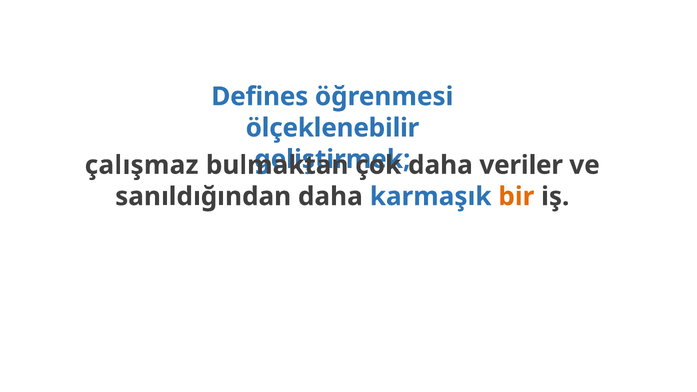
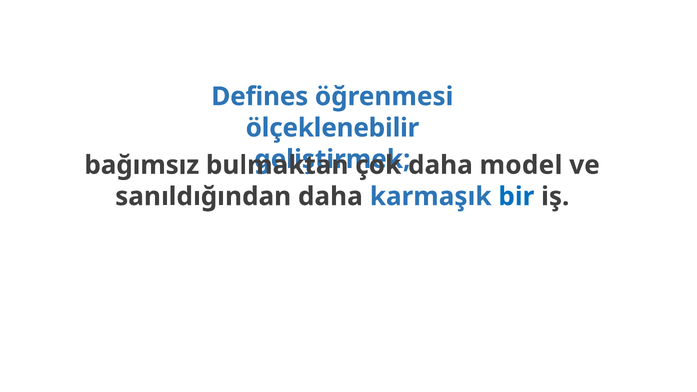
çalışmaz: çalışmaz -> bağımsız (142, 165)
veriler: veriler -> model (521, 165)
bir colour: orange -> blue (516, 197)
